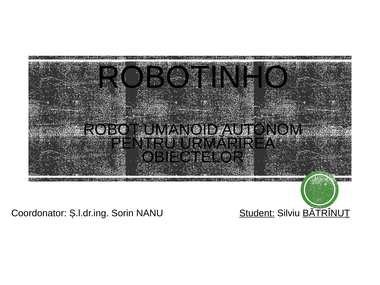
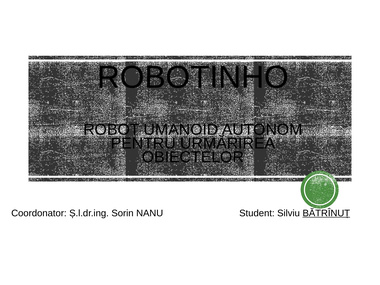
Student underline: present -> none (257, 213)
